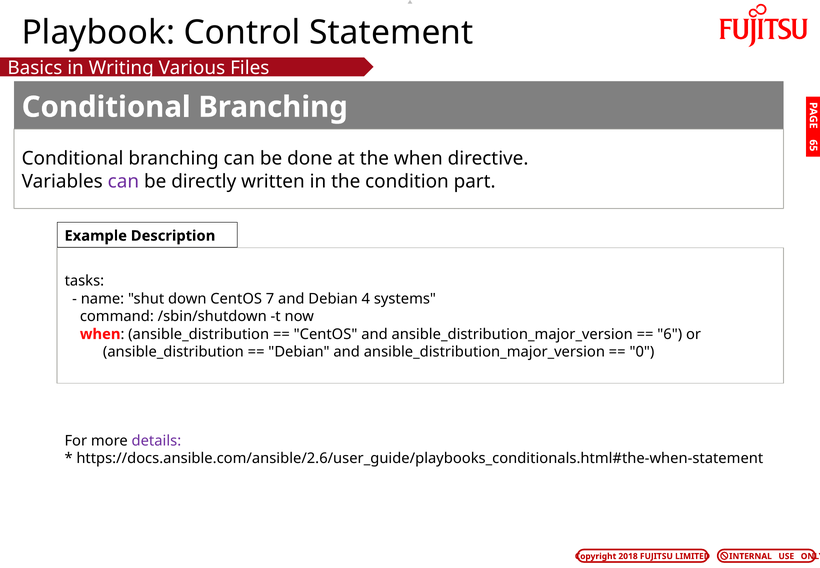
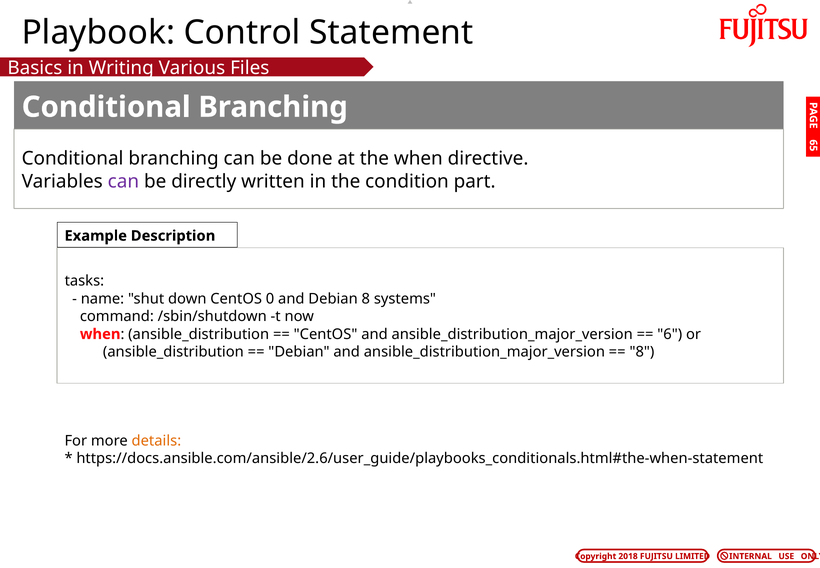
7: 7 -> 0 (270, 299)
Debian 4: 4 -> 8 (366, 299)
0: 0 -> 8 (642, 352)
details colour: purple -> orange (156, 441)
